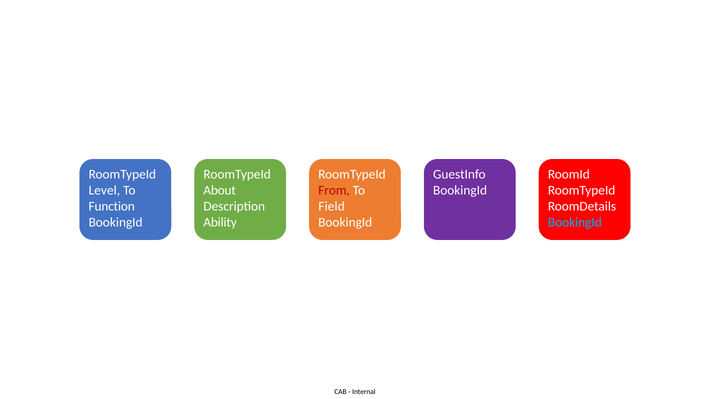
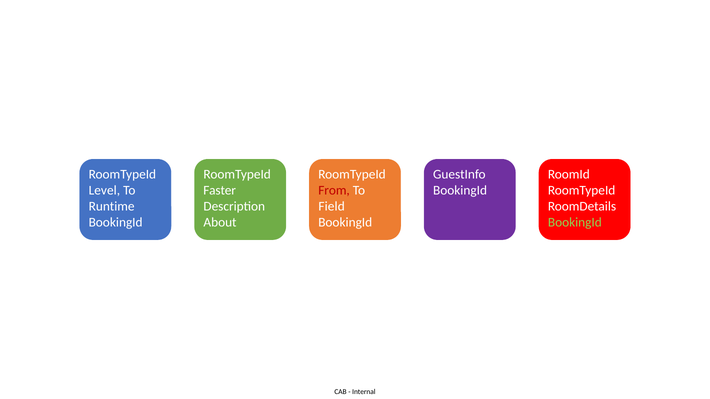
About: About -> Faster (220, 191)
Function: Function -> Runtime (112, 207)
Ability: Ability -> About (220, 223)
BookingId colour: light blue -> light green (575, 223)
